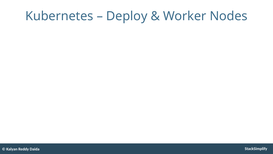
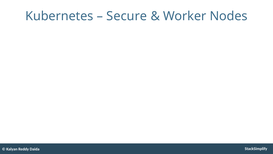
Deploy: Deploy -> Secure (127, 16)
